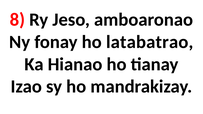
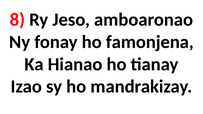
latabatrao: latabatrao -> famonjena (150, 42)
